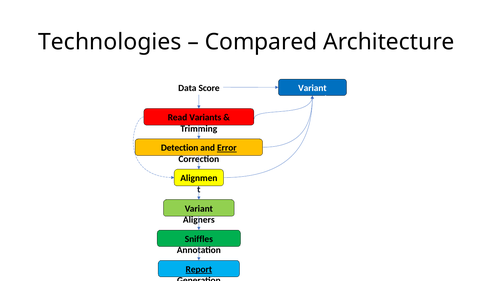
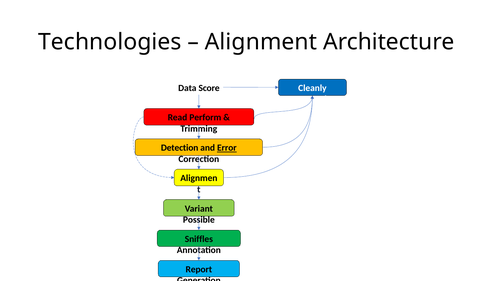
Compared: Compared -> Alignment (261, 42)
Variant: Variant -> Cleanly (312, 88)
Variants: Variants -> Perform (205, 118)
Aligners: Aligners -> Possible (199, 220)
Report underline: present -> none (199, 270)
